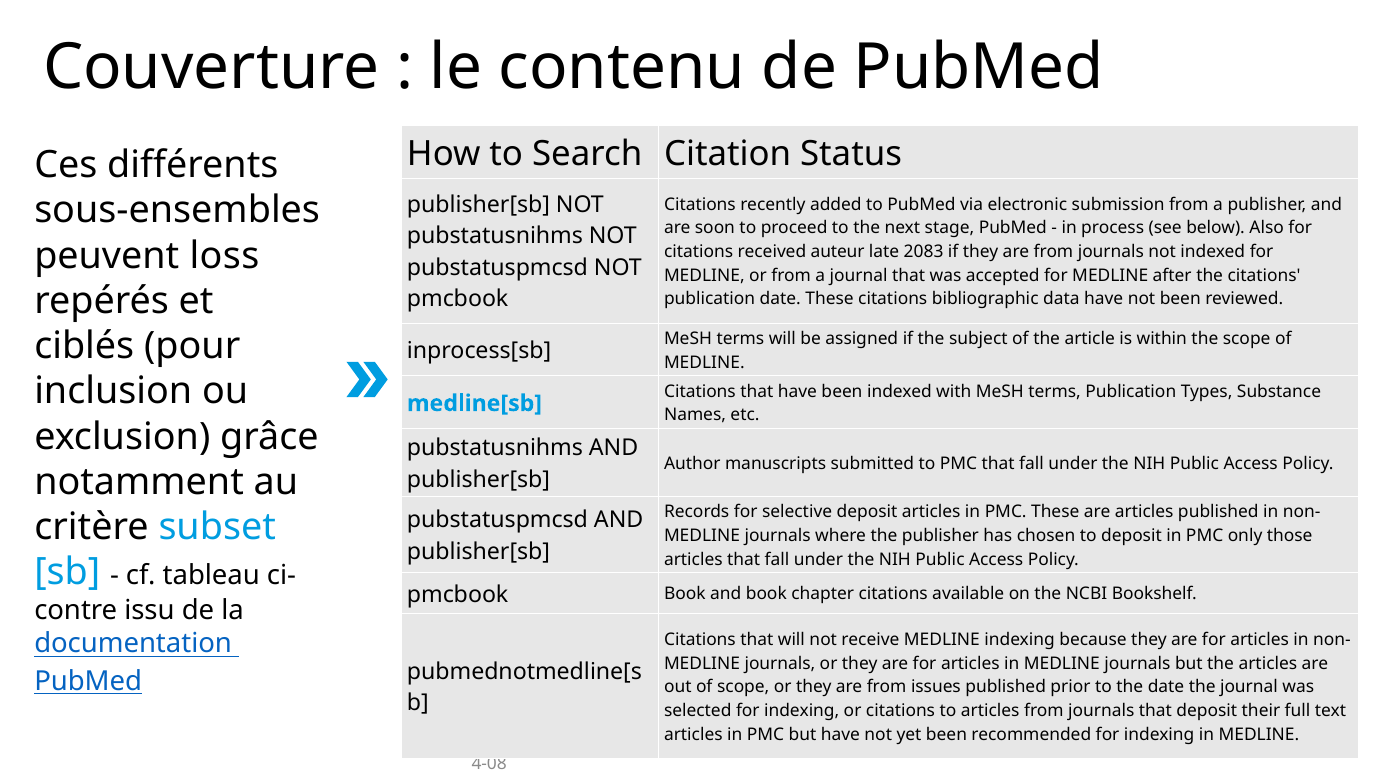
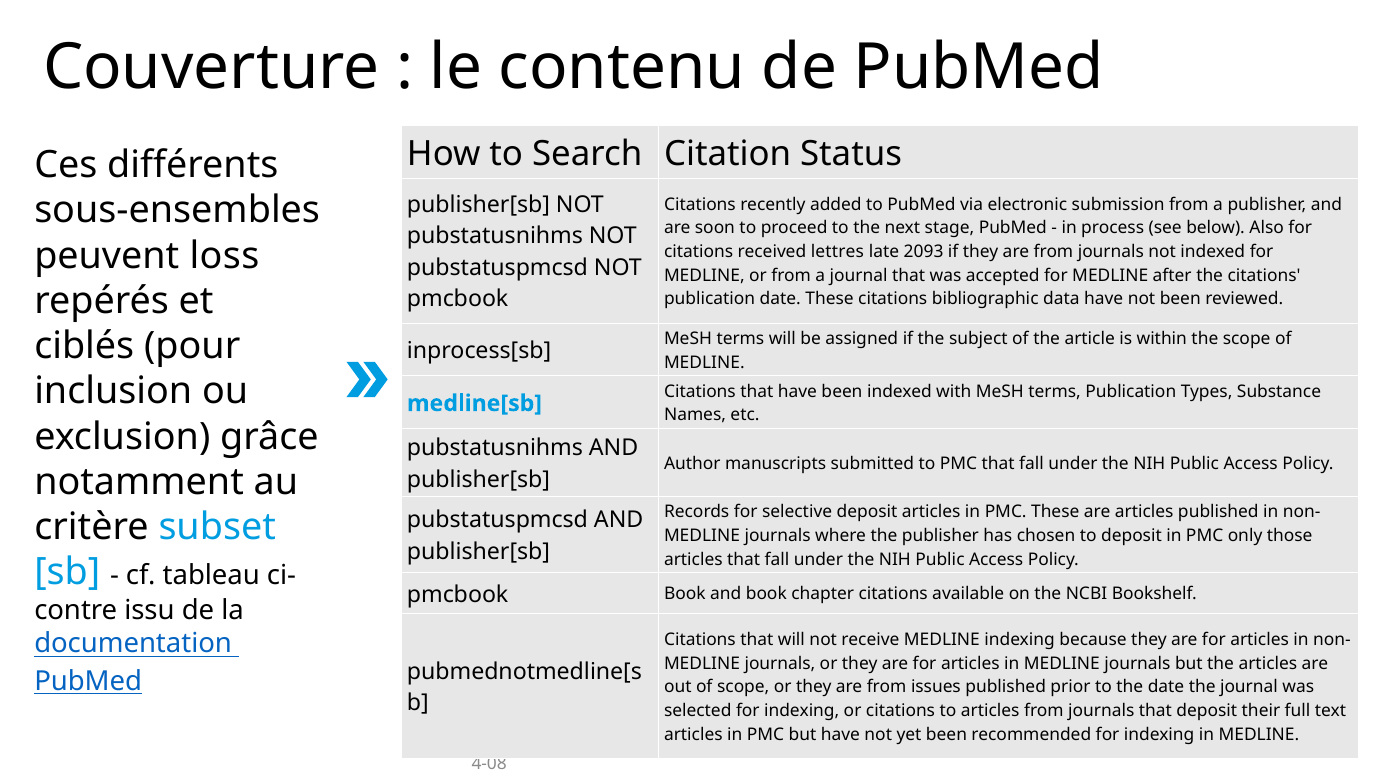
auteur: auteur -> lettres (837, 252)
2083: 2083 -> 2093 (924, 252)
